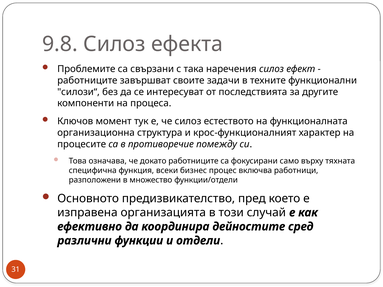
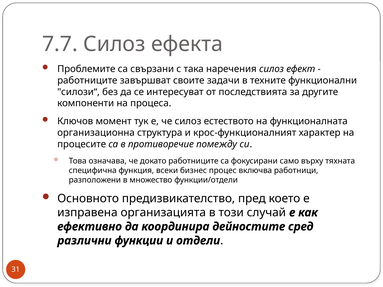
9.8: 9.8 -> 7.7 (60, 44)
